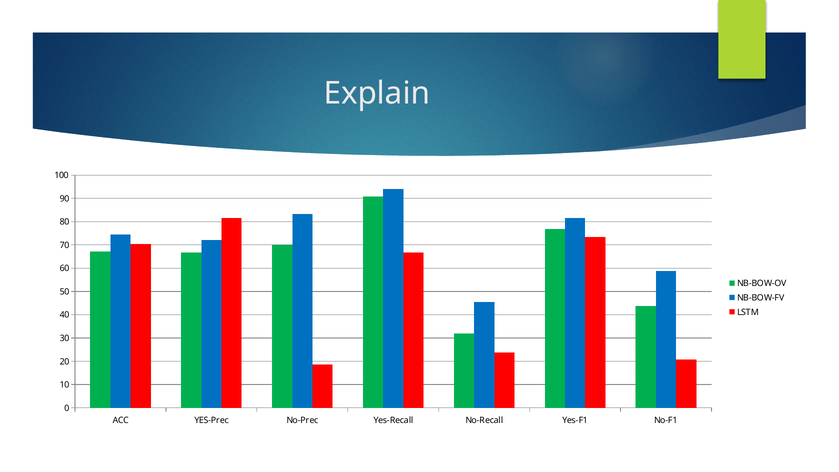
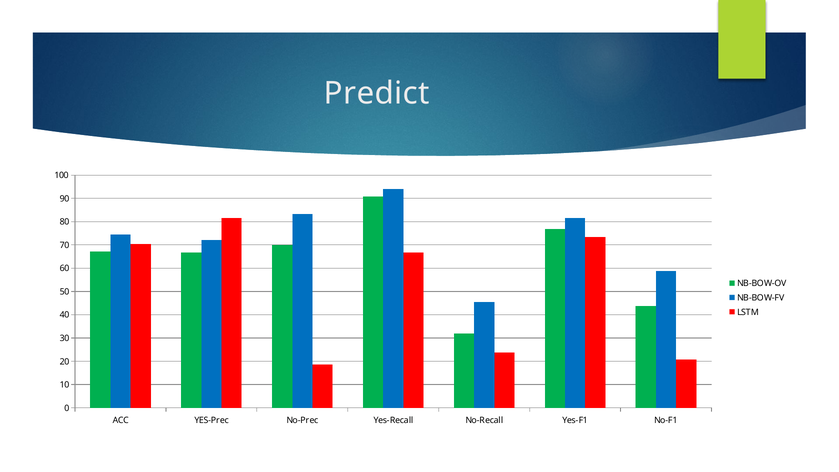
Explain: Explain -> Predict (377, 94)
